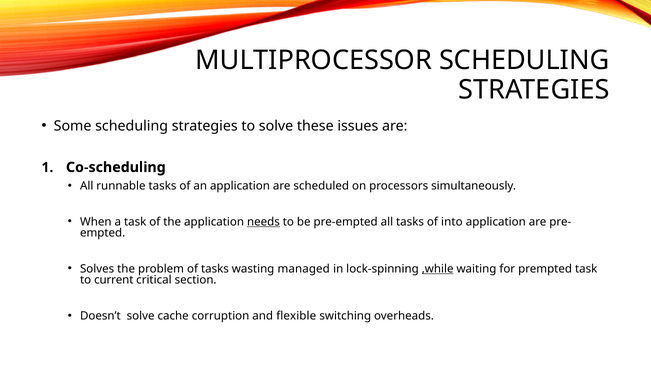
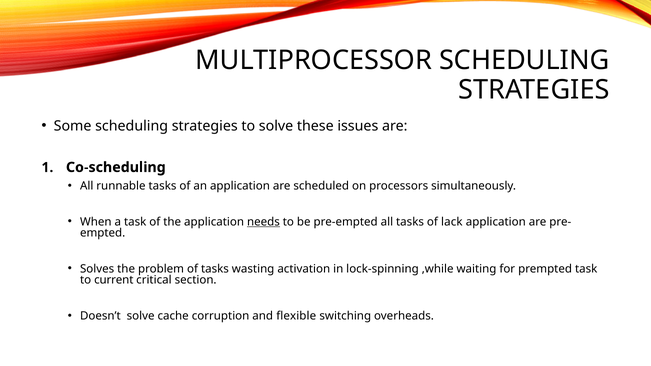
into: into -> lack (452, 222)
managed: managed -> activation (304, 269)
,while underline: present -> none (438, 269)
